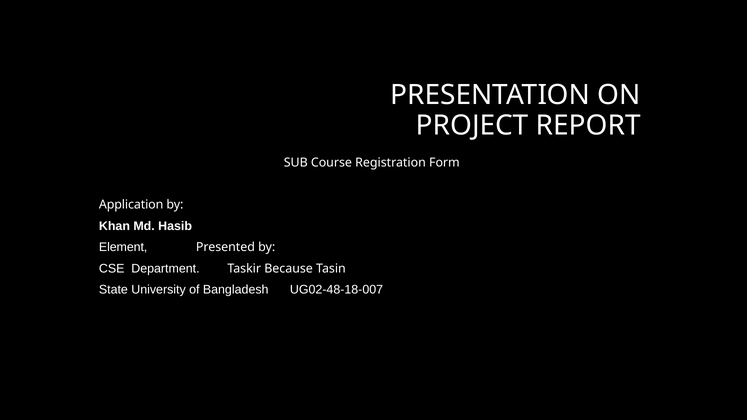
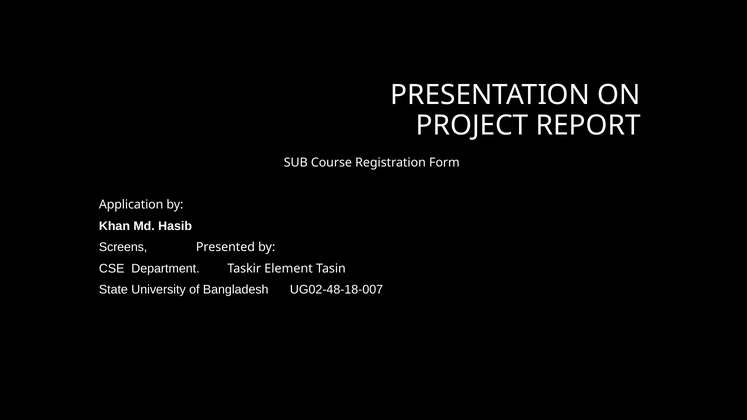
Element: Element -> Screens (123, 247)
Because: Because -> Element (289, 269)
